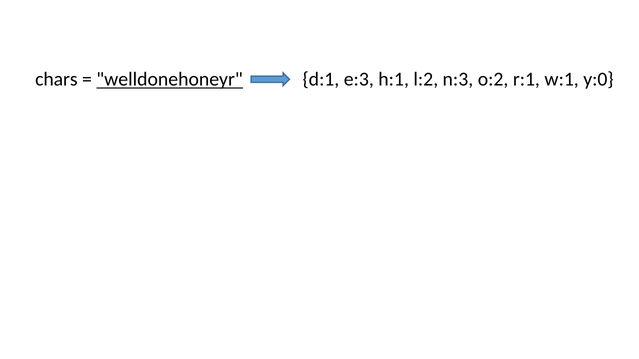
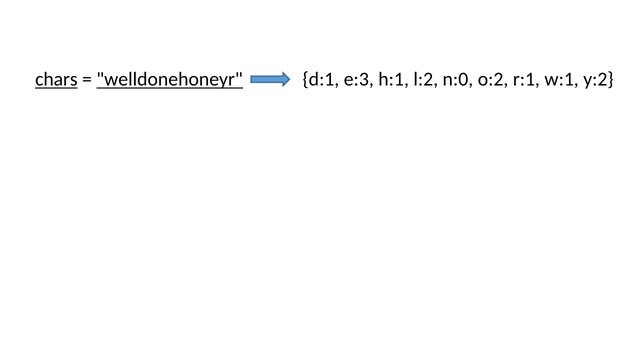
chars underline: none -> present (56, 80)
n:3: n:3 -> n:0 (458, 80)
y:0: y:0 -> y:2 (598, 80)
